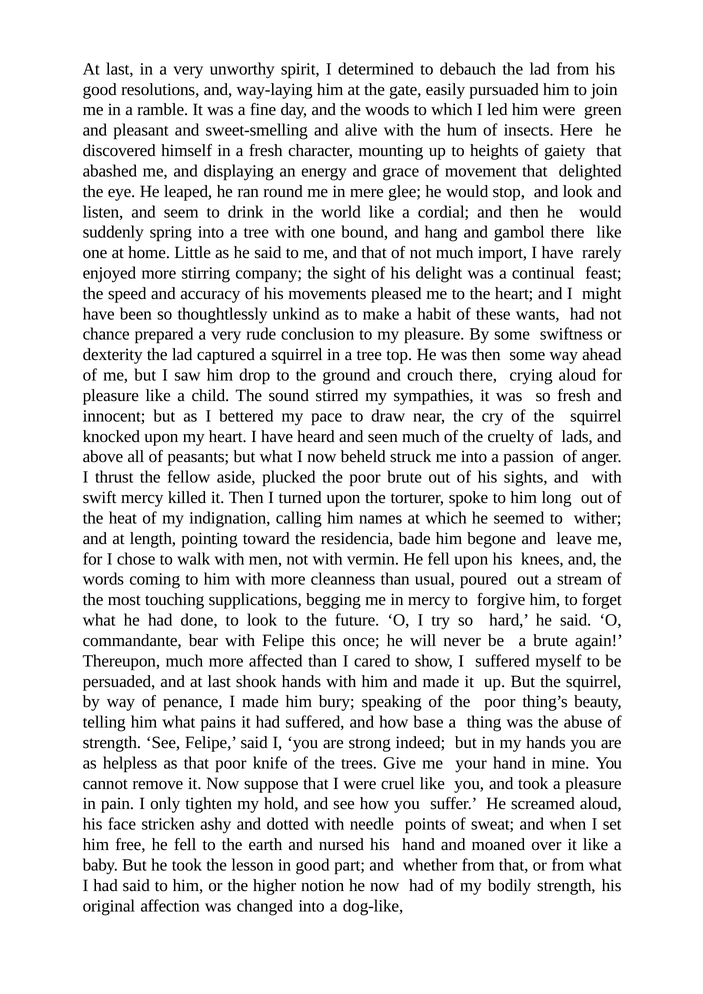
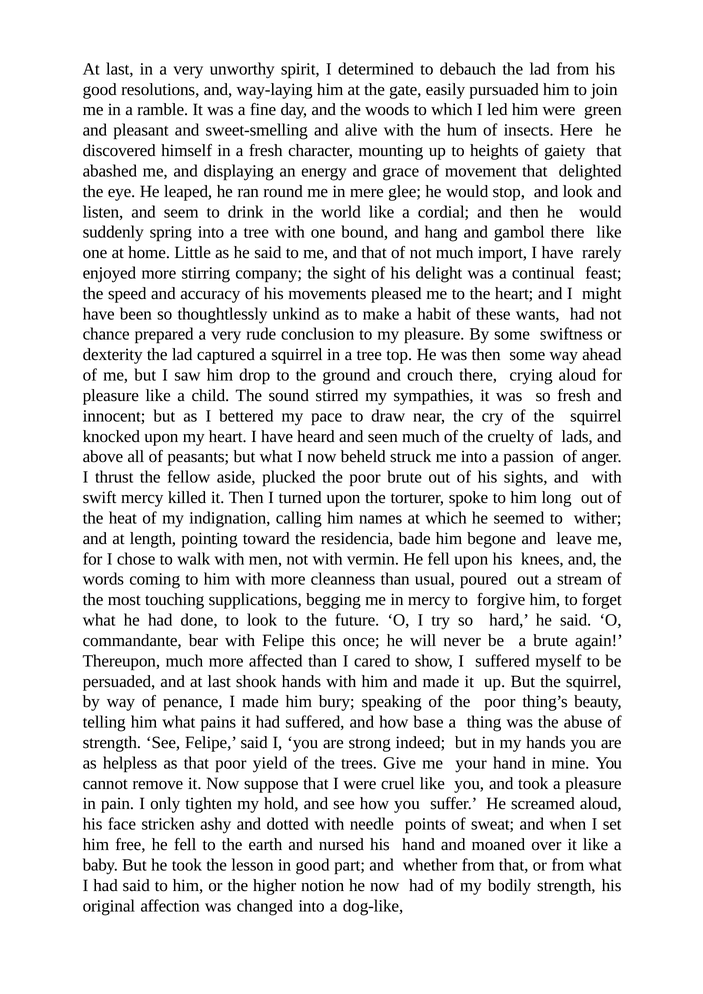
knife: knife -> yield (270, 764)
